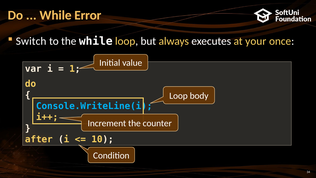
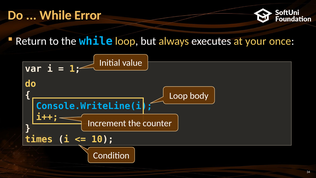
Switch: Switch -> Return (31, 41)
while colour: white -> light blue (96, 41)
after: after -> times (39, 139)
